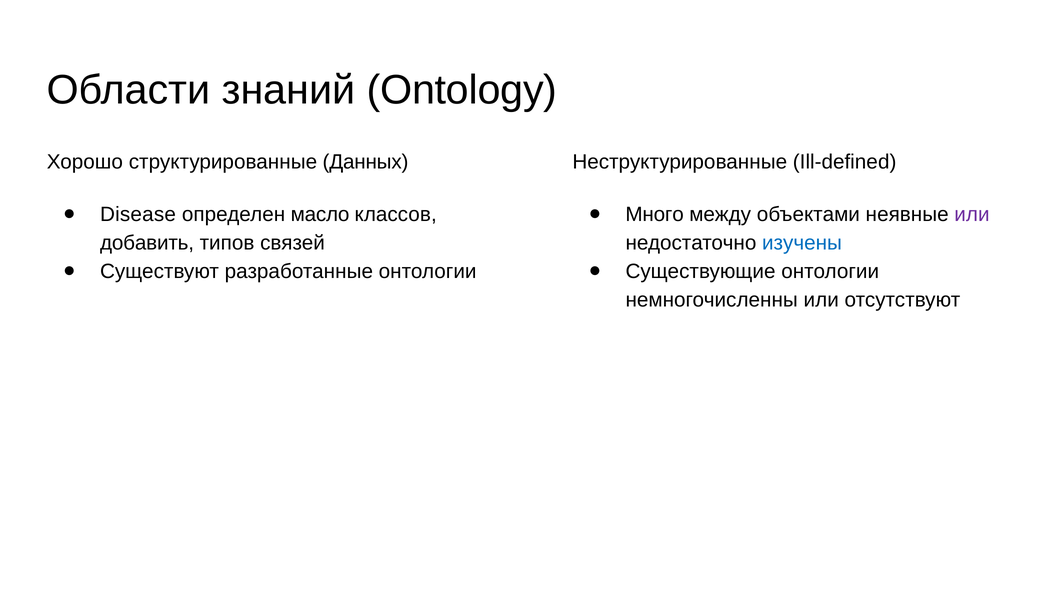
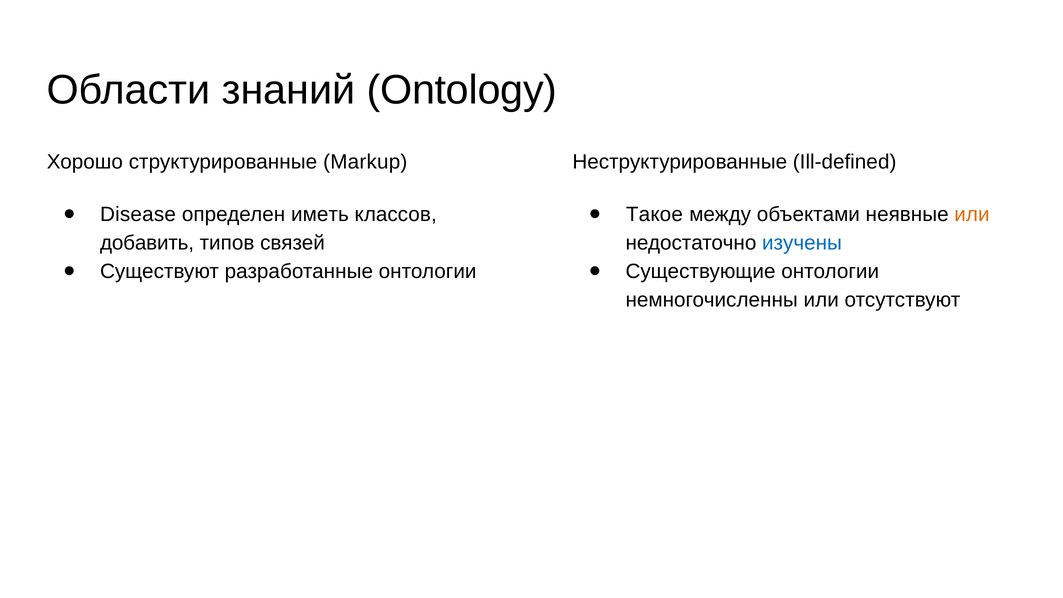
Данных: Данных -> Markup (365, 162)
масло: масло -> иметь (320, 214)
Много: Много -> Такое (654, 214)
или colour: purple -> orange (972, 214)
